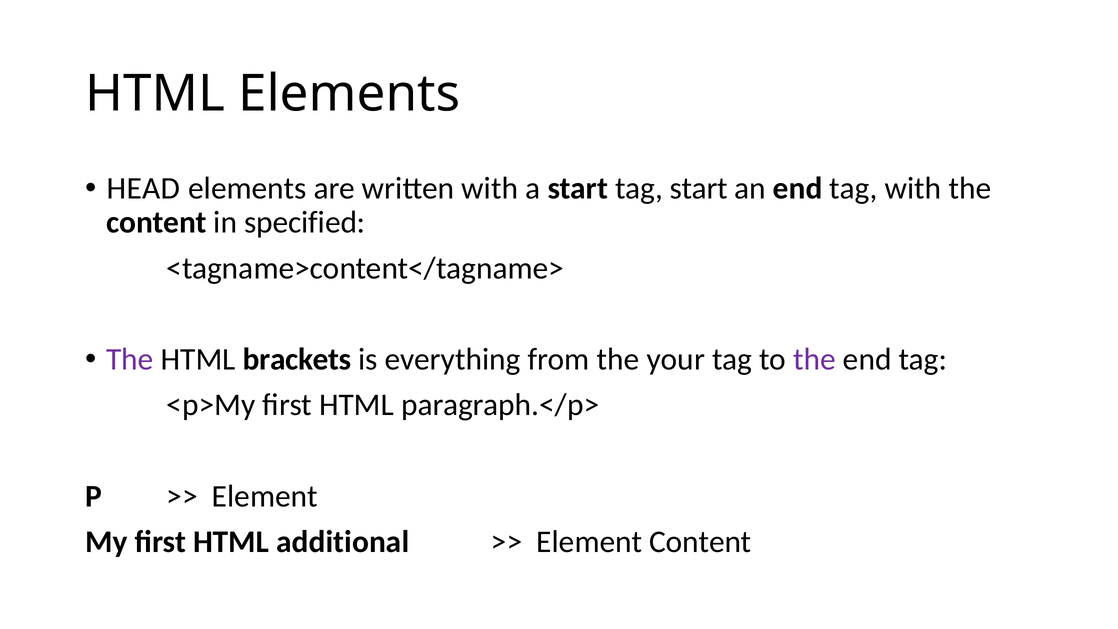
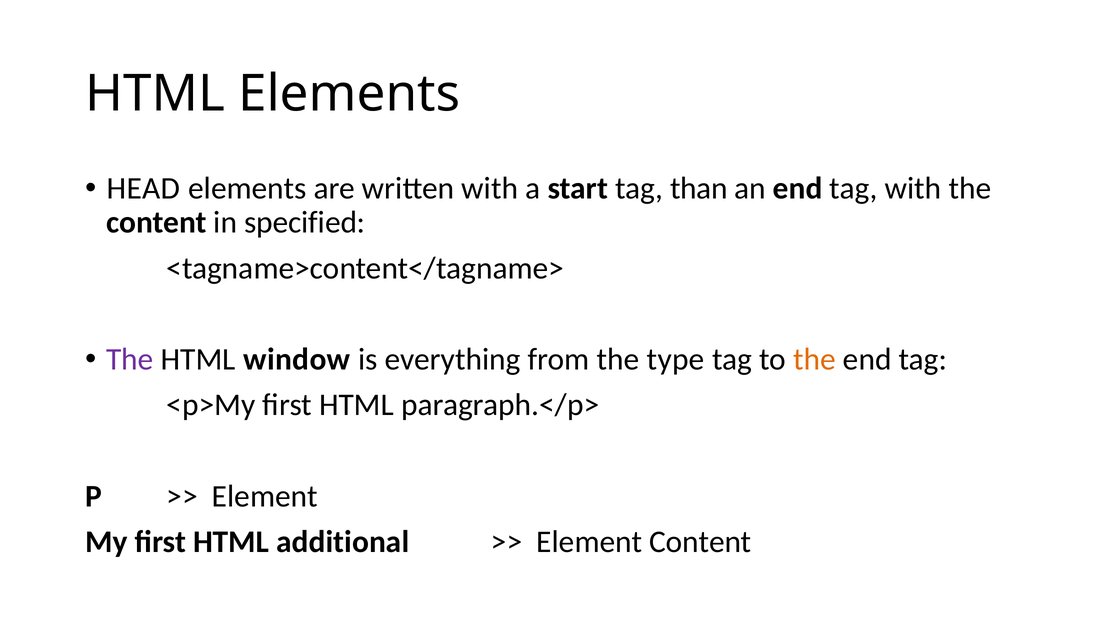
tag start: start -> than (699, 188)
brackets: brackets -> window (297, 359)
your: your -> type (676, 359)
the colour: purple -> orange (814, 359)
